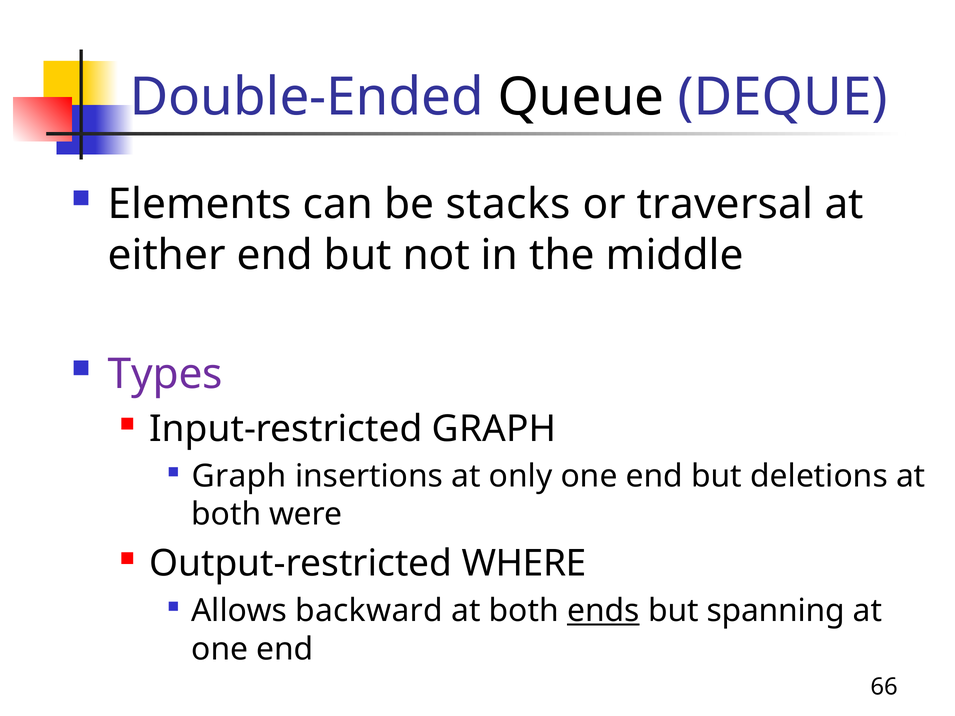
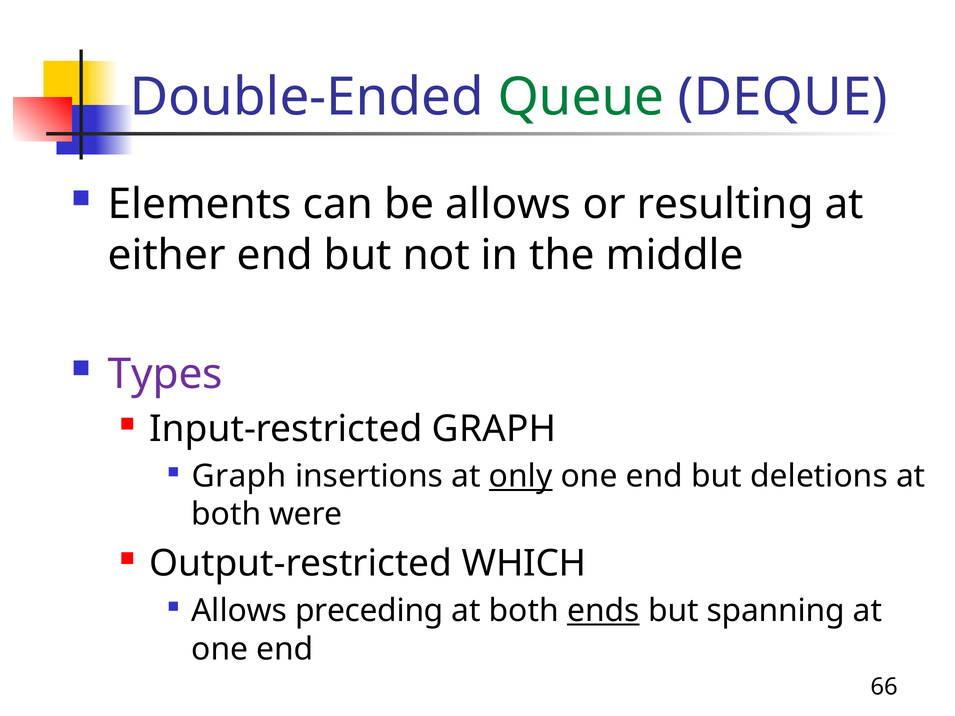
Queue colour: black -> green (581, 97)
be stacks: stacks -> allows (508, 204)
traversal: traversal -> resulting (725, 204)
only underline: none -> present (521, 476)
WHERE: WHERE -> WHICH (524, 564)
backward: backward -> preceding (369, 611)
